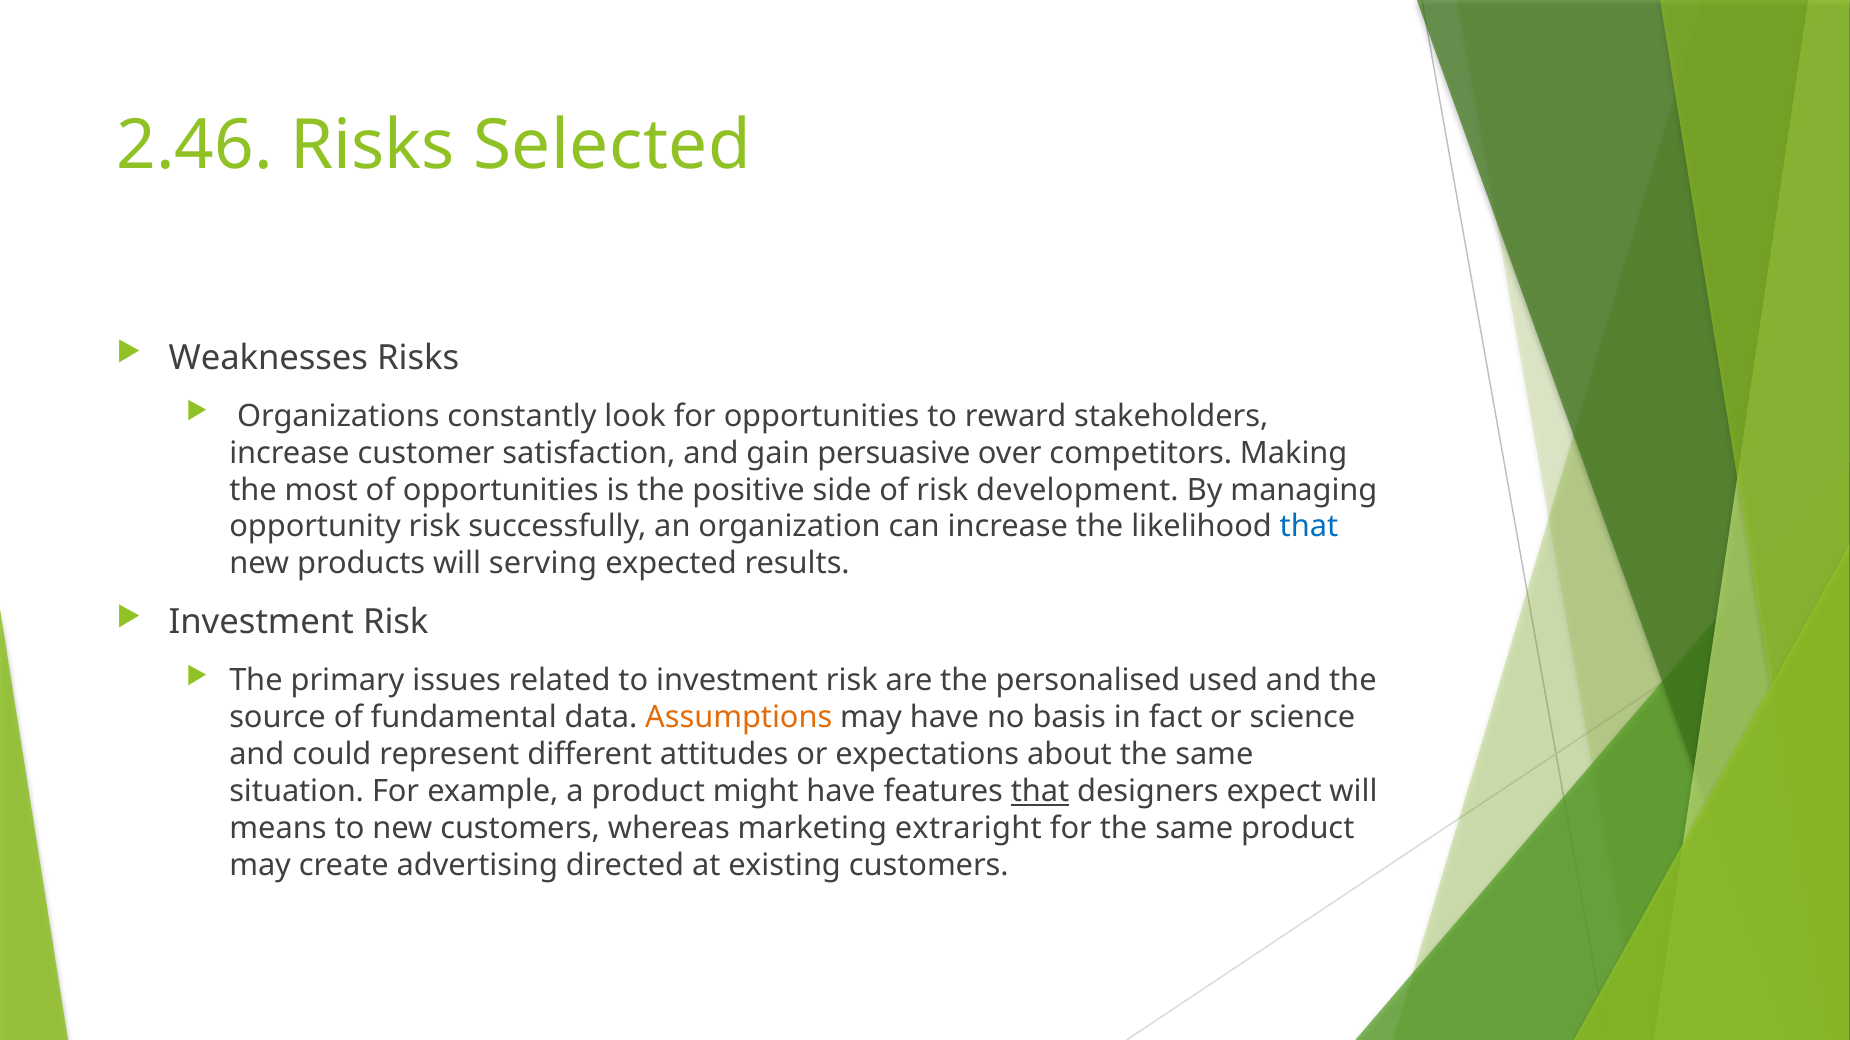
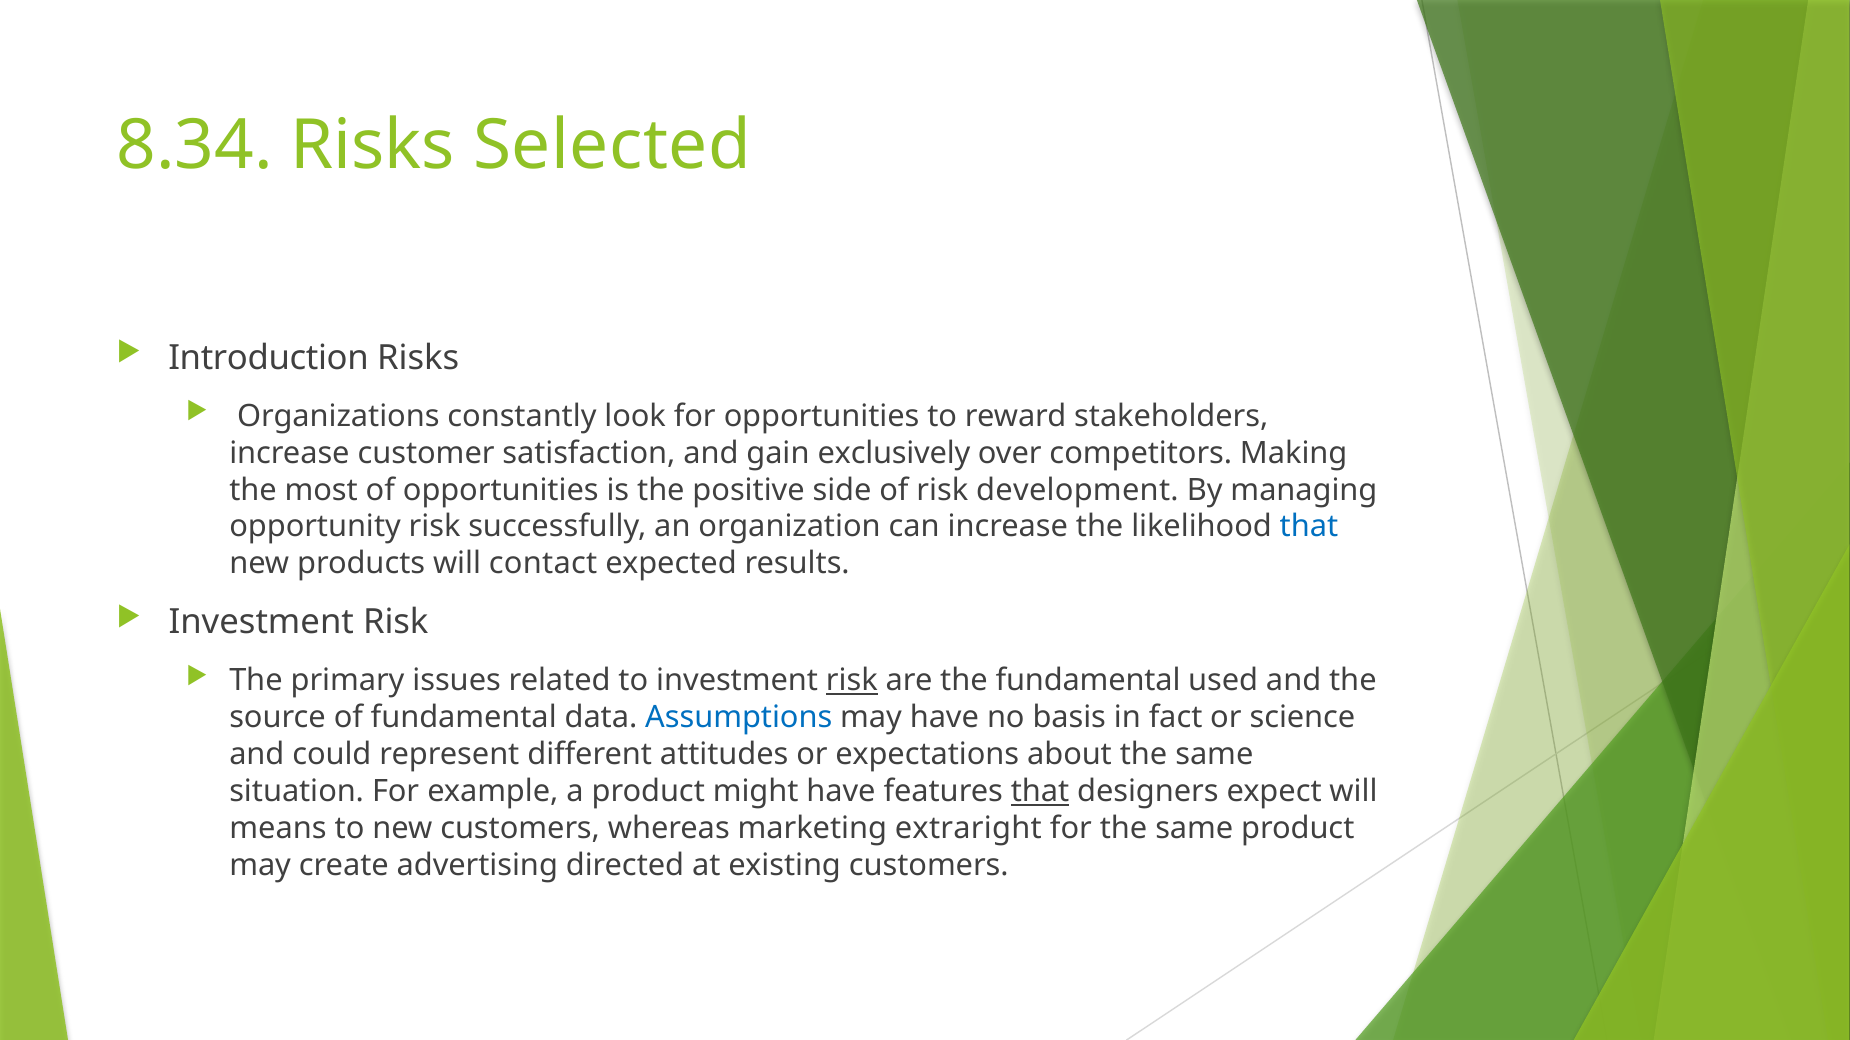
2.46: 2.46 -> 8.34 (195, 146)
Weaknesses: Weaknesses -> Introduction (269, 358)
persuasive: persuasive -> exclusively (894, 453)
serving: serving -> contact (543, 564)
risk underline: none -> present (852, 681)
the personalised: personalised -> fundamental (1088, 681)
Assumptions colour: orange -> blue (739, 718)
